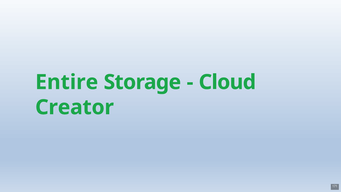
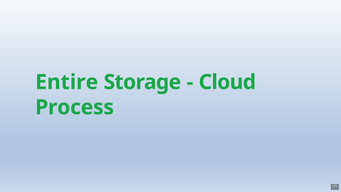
Creator: Creator -> Process (75, 107)
